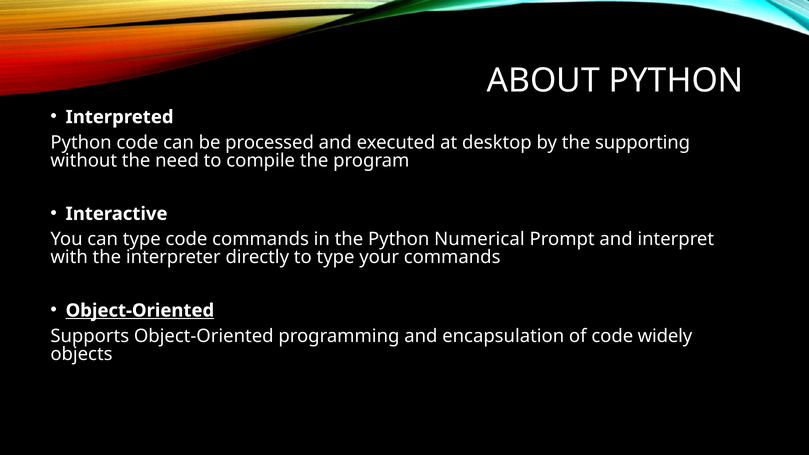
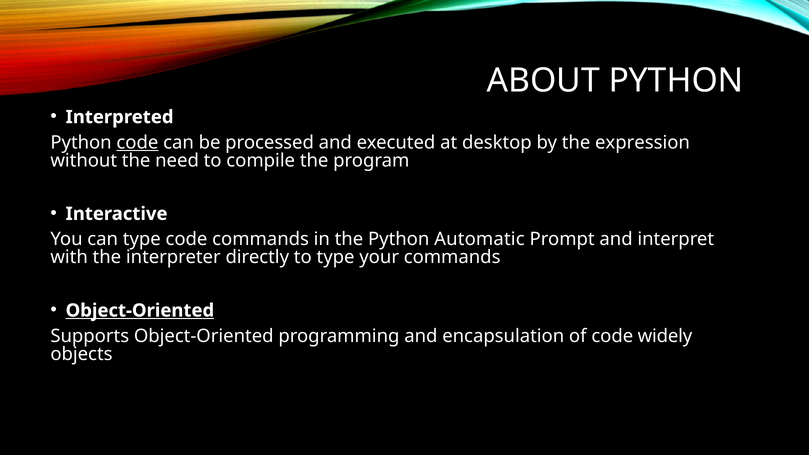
code underline: none -> present (137, 143)
supporting: supporting -> expression (642, 143)
Numerical: Numerical -> Automatic (479, 239)
